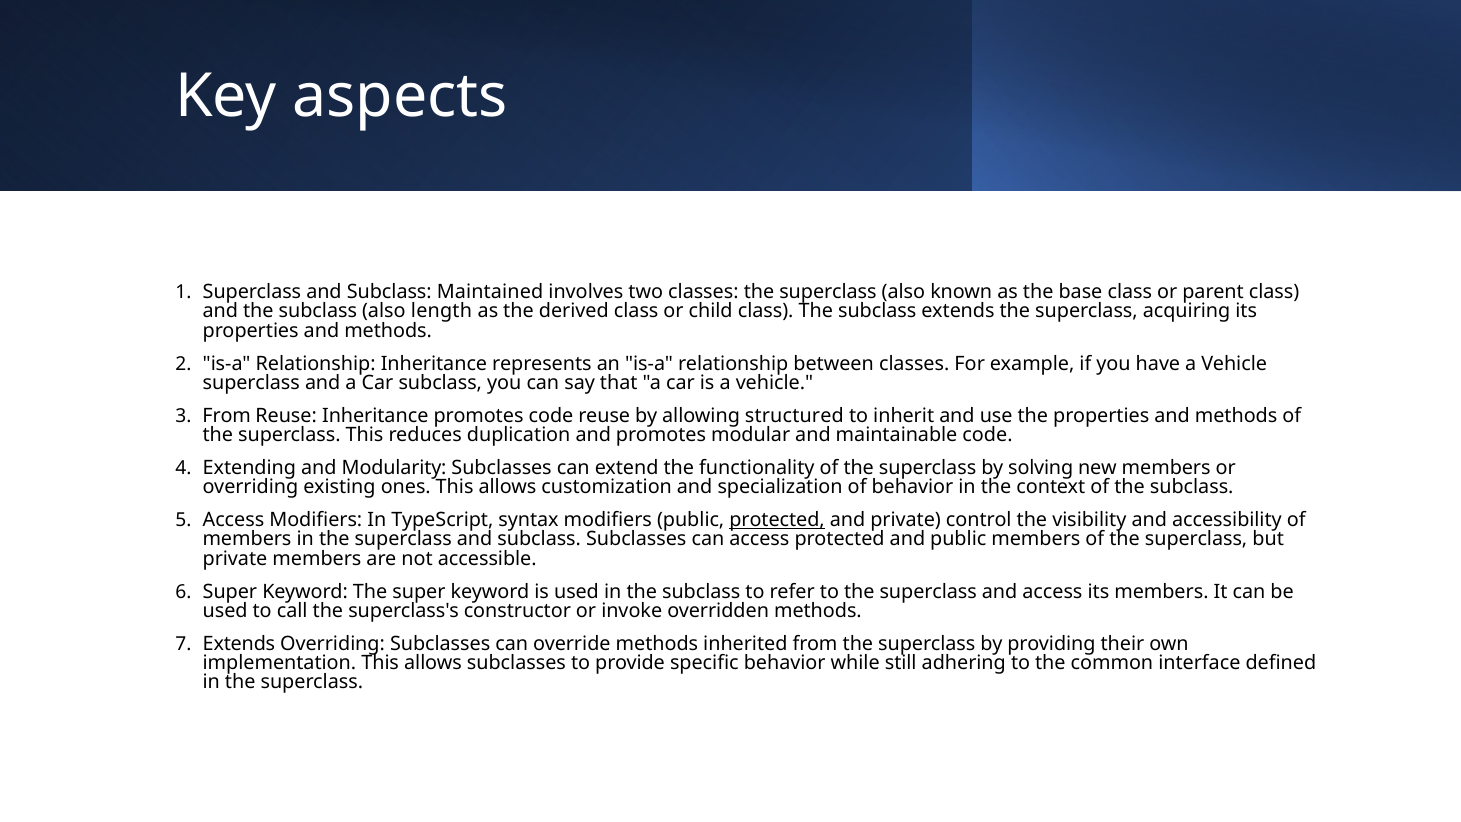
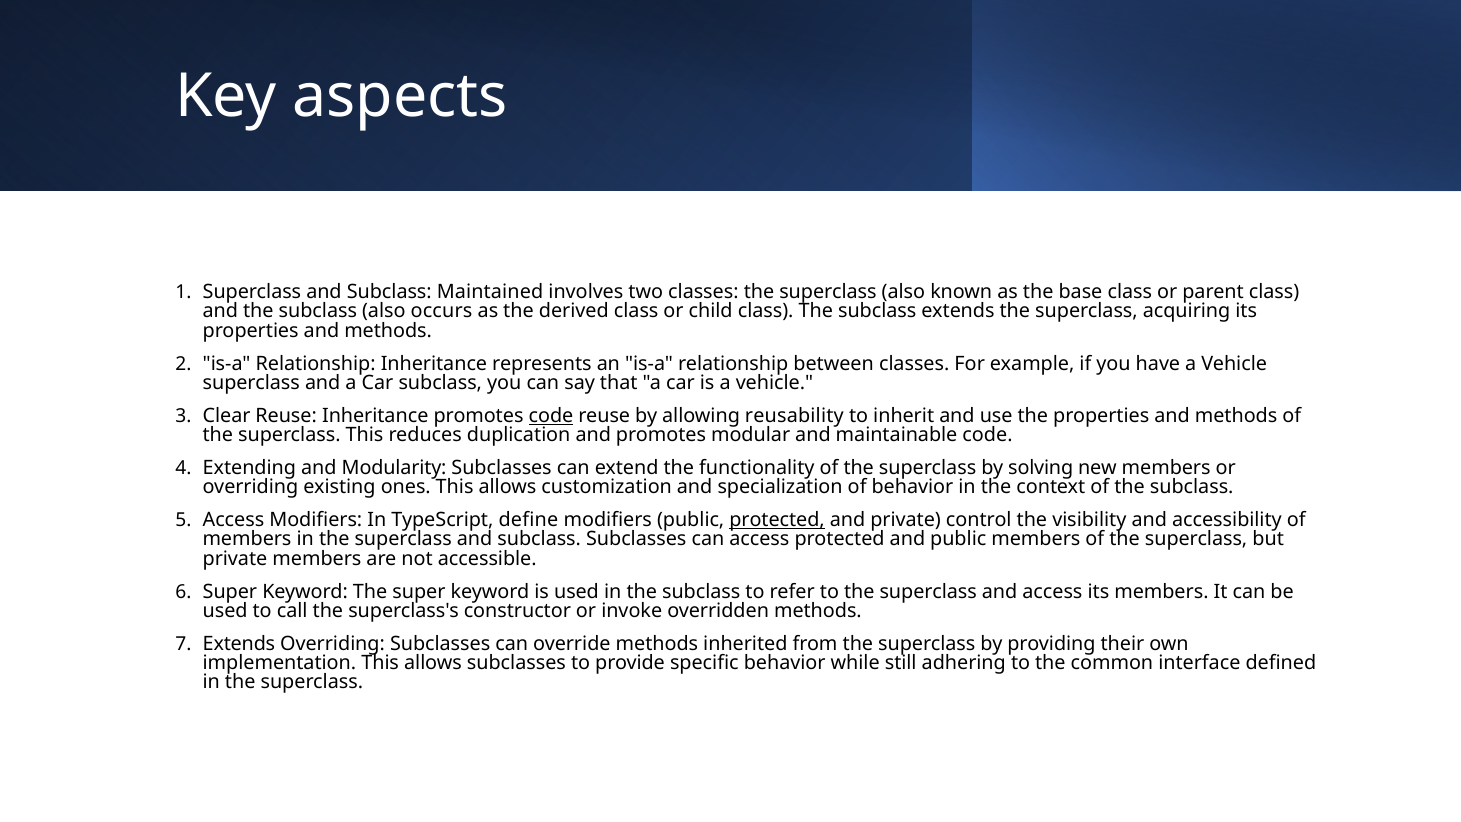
length: length -> occurs (442, 311)
From: From -> Clear (227, 416)
code underline: none -> present (551, 416)
structured: structured -> reusability (794, 416)
syntax: syntax -> define (528, 520)
